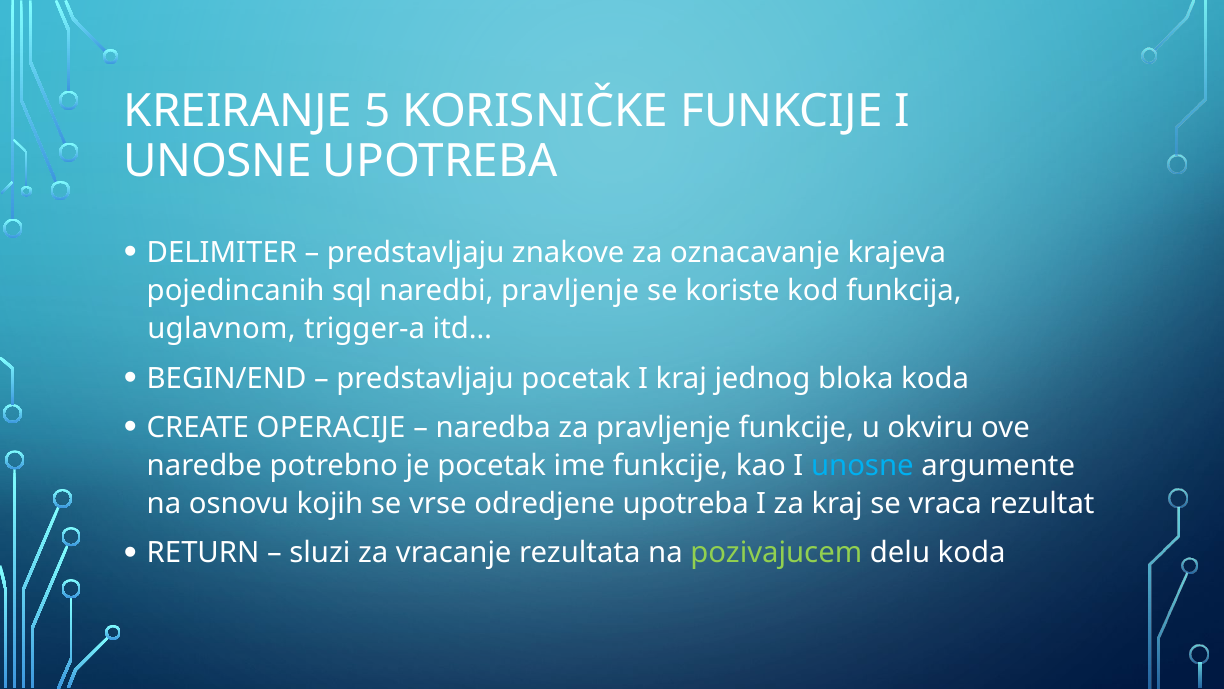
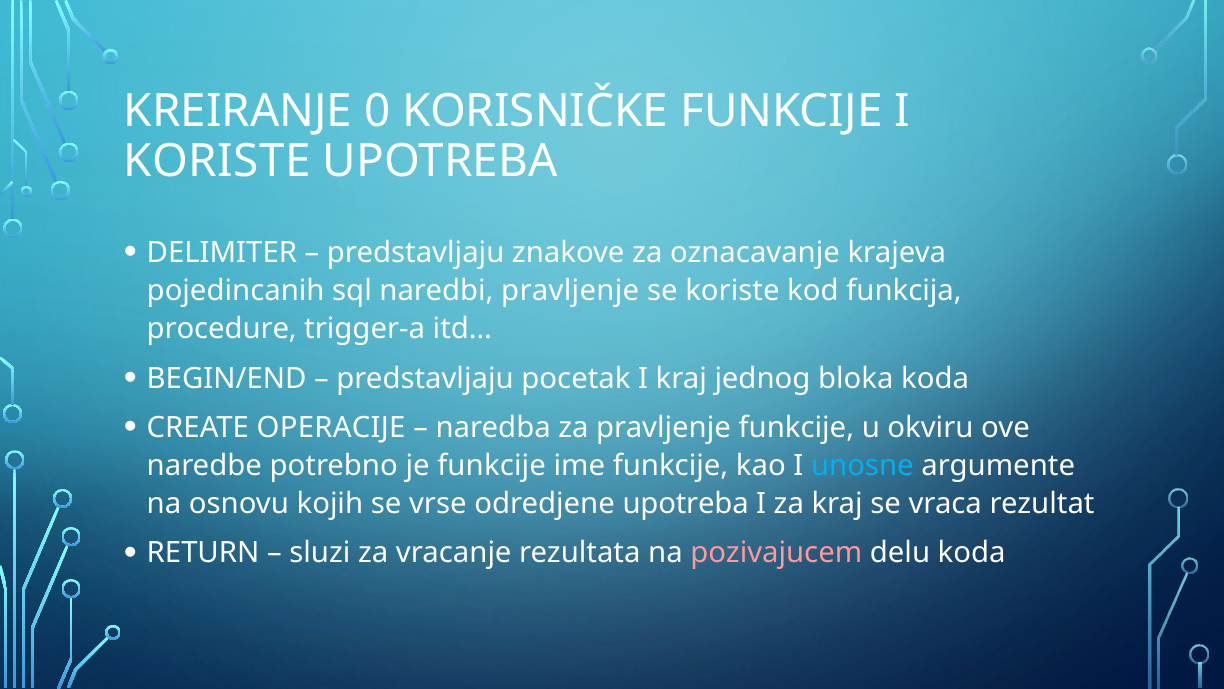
5: 5 -> 0 (377, 111)
UNOSNE: UNOSNE -> KORISTE (217, 161)
uglavnom: uglavnom -> procedure (222, 329)
je pocetak: pocetak -> funkcije (492, 466)
pozivajucem colour: light green -> pink (776, 553)
